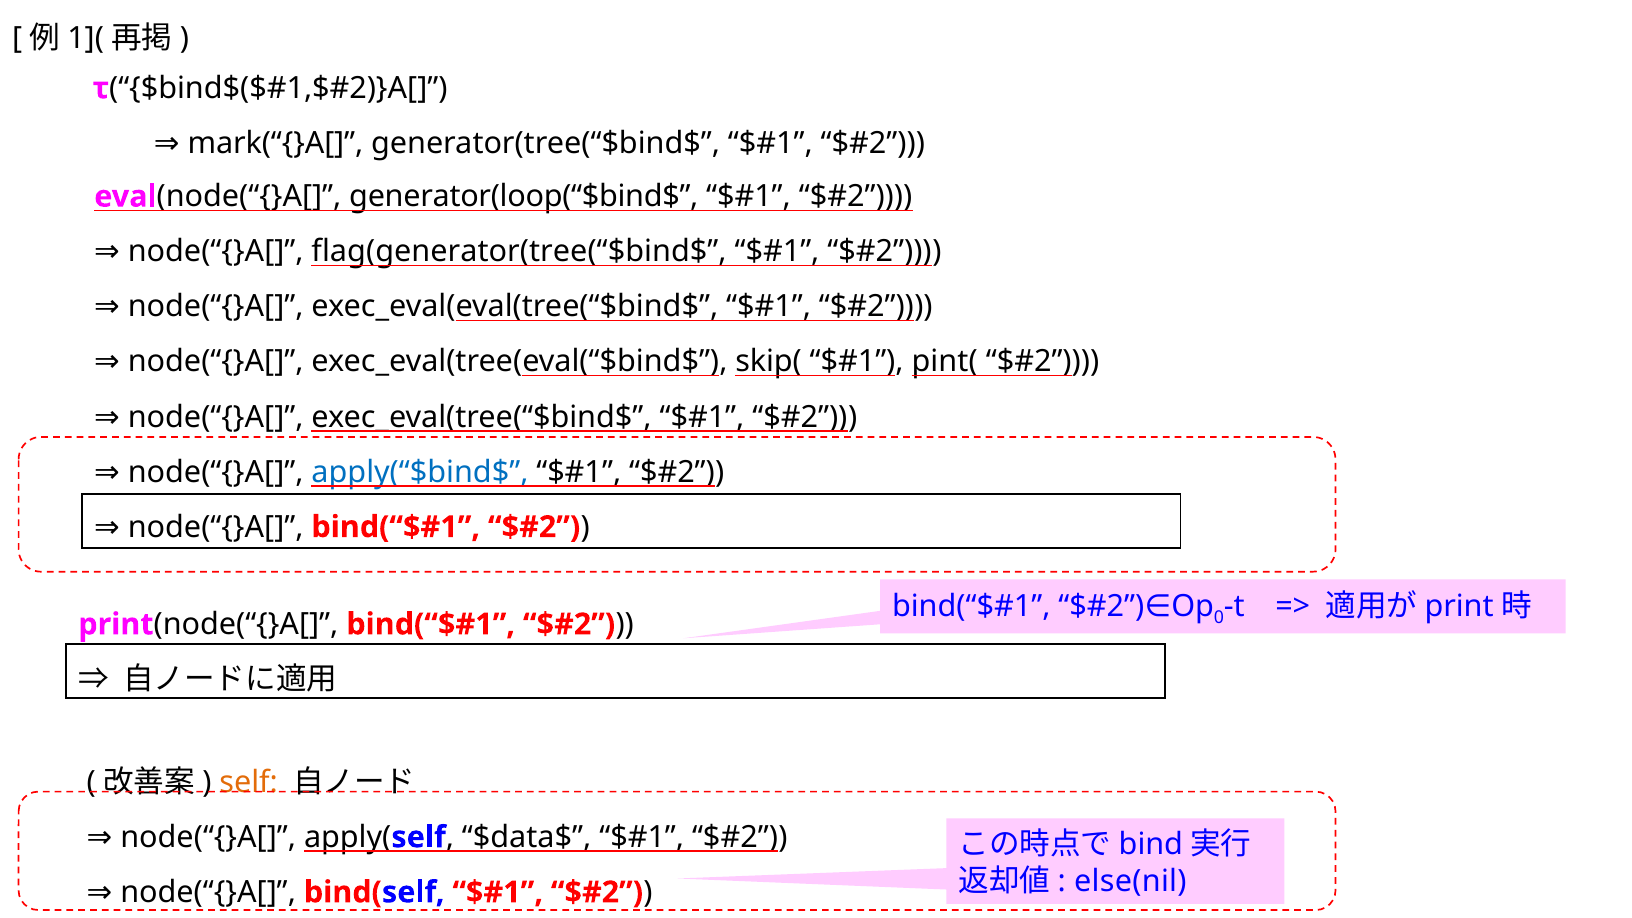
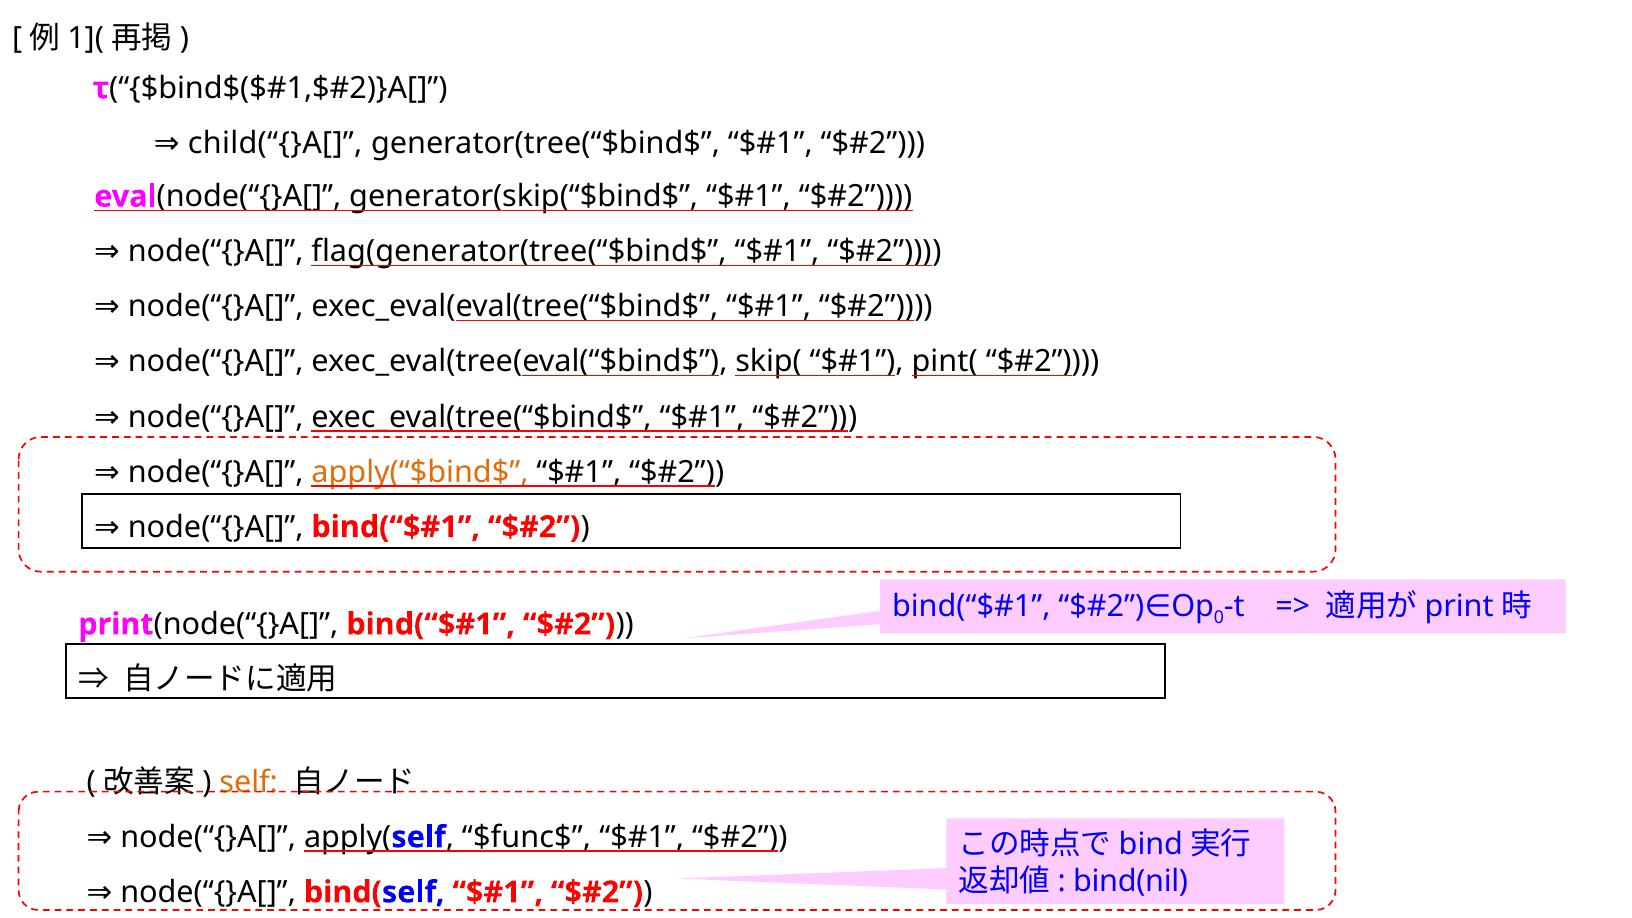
mark(“{}A[: mark(“{}A[ -> child(“{}A[ (275, 143)
generator(loop(“$bind$: generator(loop(“$bind$ -> generator(skip(“$bind$ (524, 197)
apply(“$bind$ colour: blue -> orange (420, 472)
$data$: $data$ -> $func$ (527, 837)
else(nil: else(nil -> bind(nil (1131, 882)
